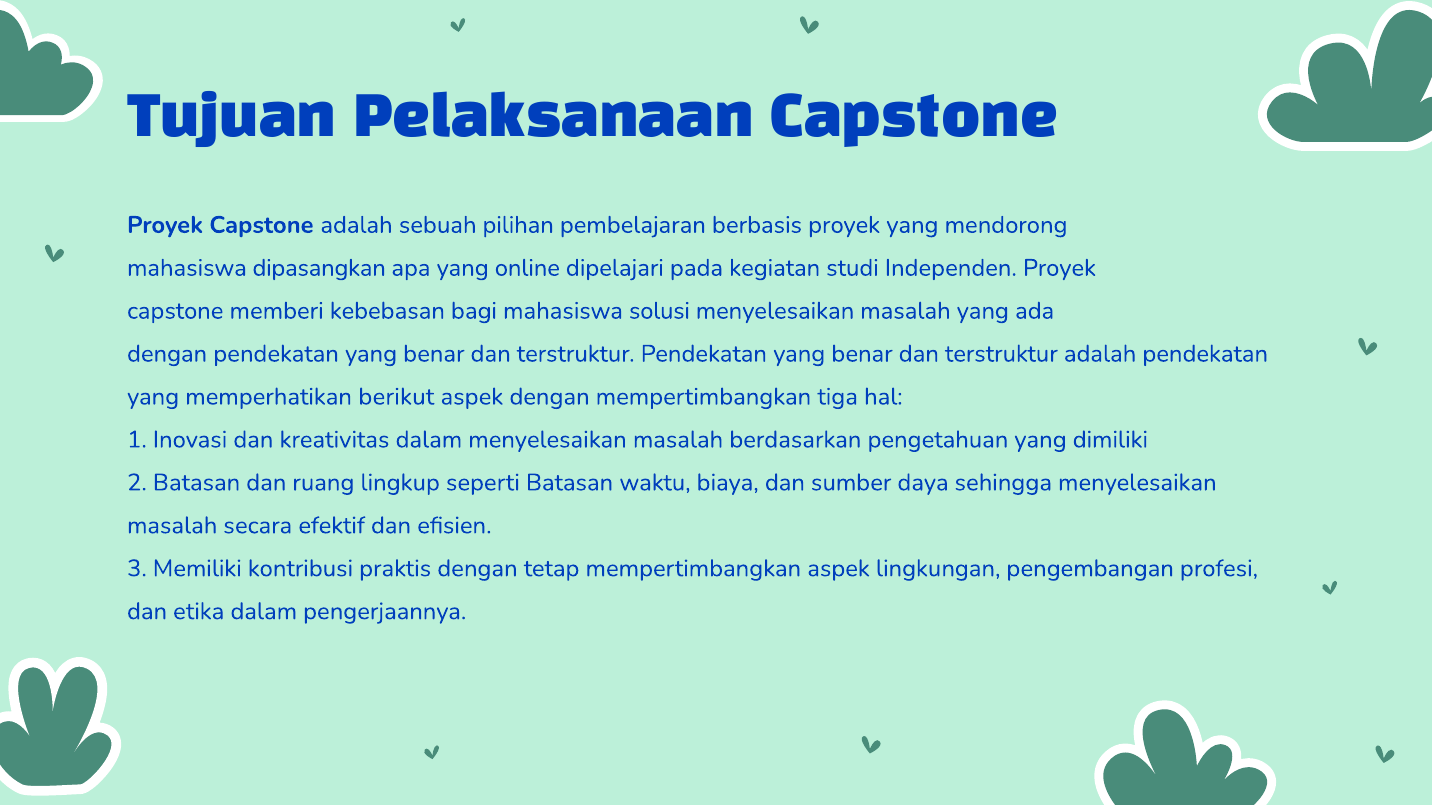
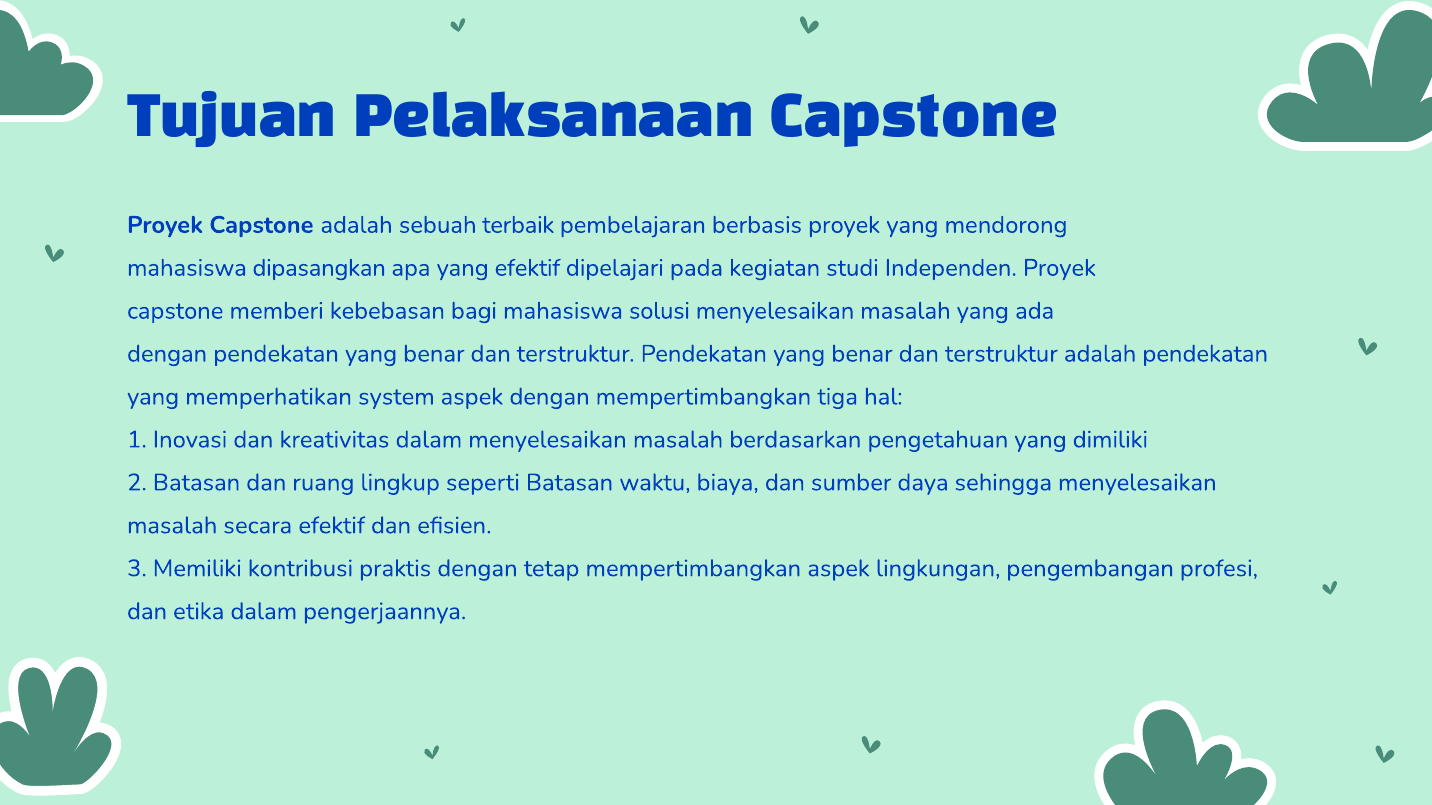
pilihan: pilihan -> terbaik (518, 225)
yang online: online -> efektif (527, 268)
berikut: berikut -> system (396, 397)
